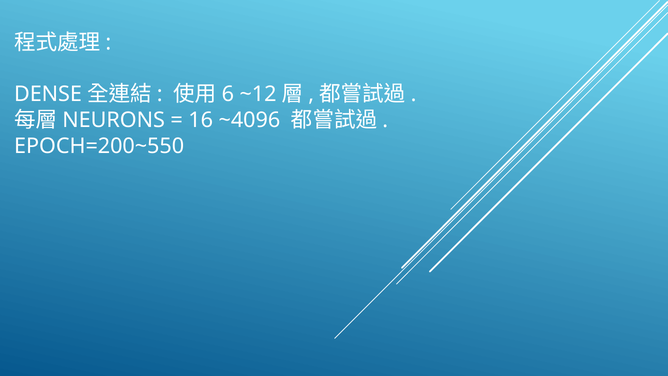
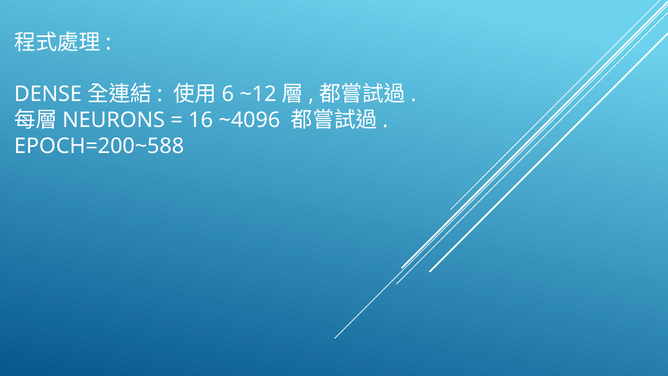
EPOCH=200~550: EPOCH=200~550 -> EPOCH=200~588 (99, 146)
